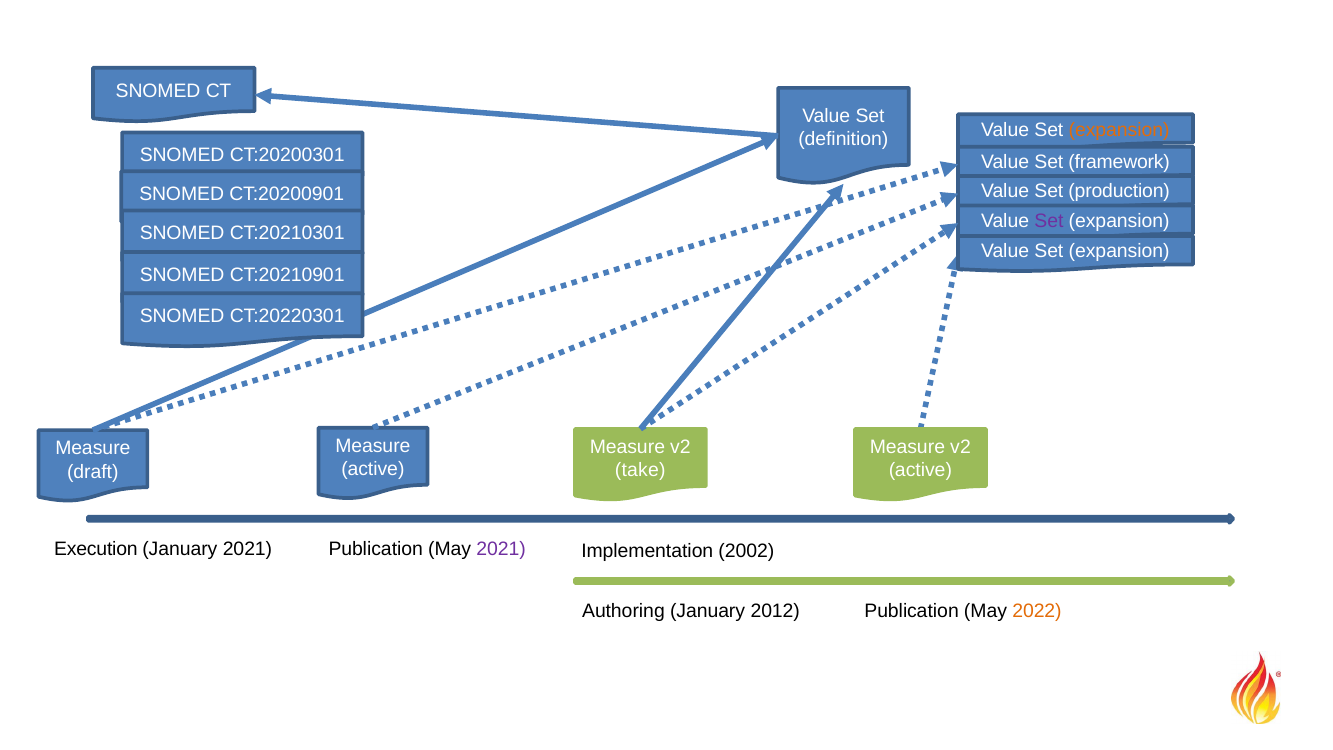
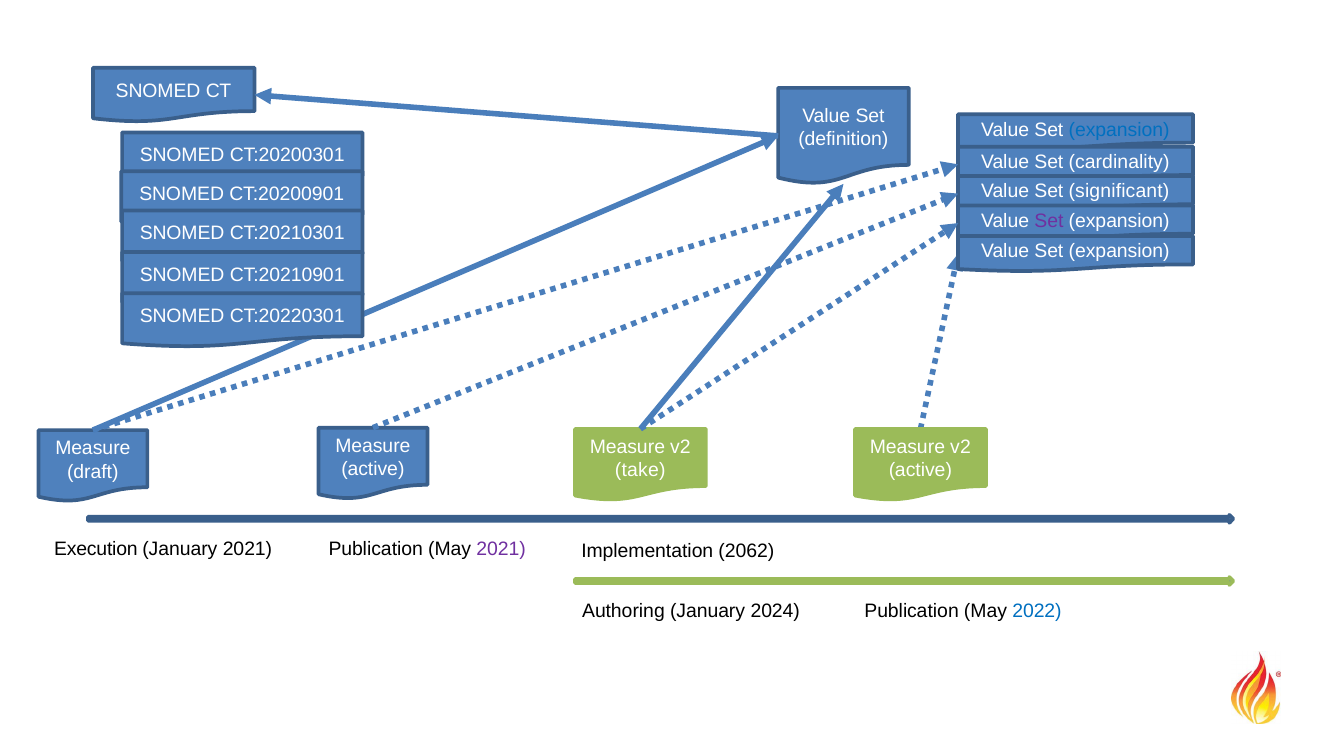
expansion colour: orange -> blue (1119, 130)
framework: framework -> cardinality (1119, 162)
production: production -> significant (1119, 191)
2002: 2002 -> 2062 (746, 551)
2012: 2012 -> 2024 (775, 611)
2022 colour: orange -> blue (1037, 611)
